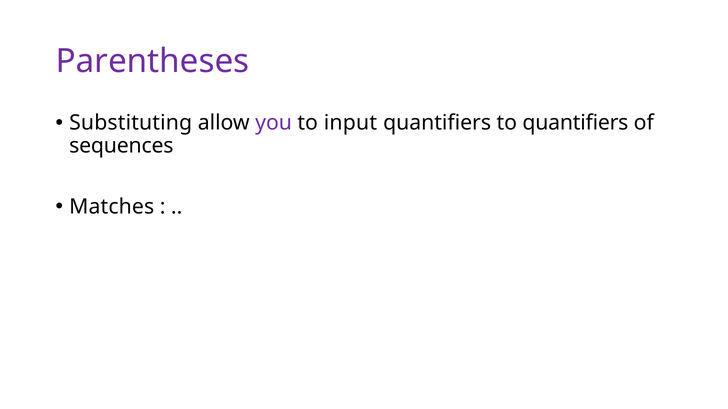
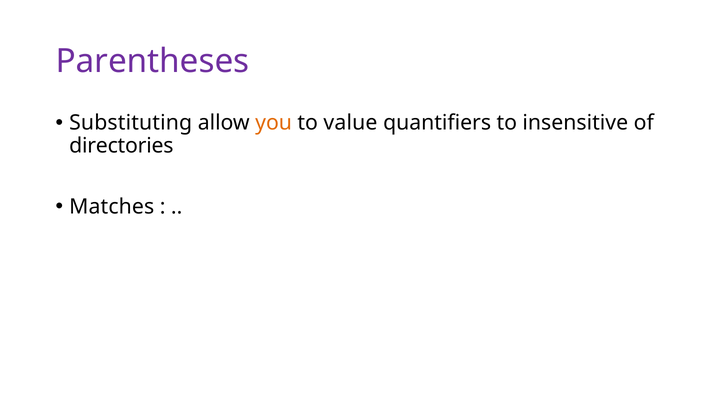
you colour: purple -> orange (274, 123)
input: input -> value (350, 123)
to quantifiers: quantifiers -> insensitive (575, 123)
sequences: sequences -> directories (121, 146)
